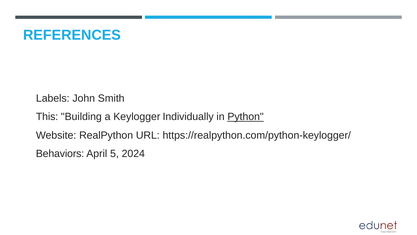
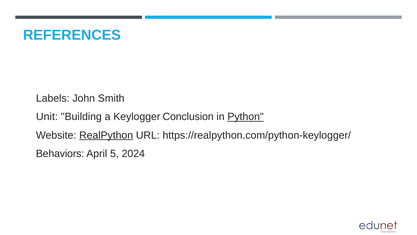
This: This -> Unit (47, 117)
Individually: Individually -> Conclusion (188, 117)
RealPython underline: none -> present (106, 135)
